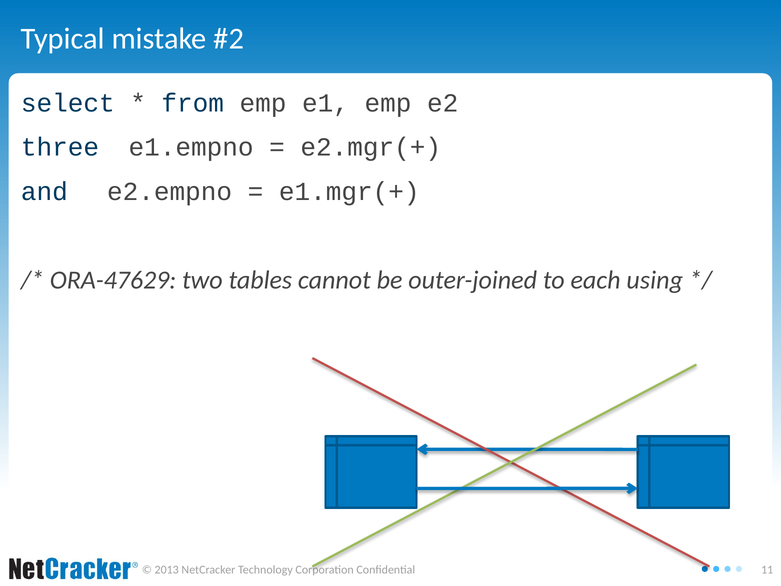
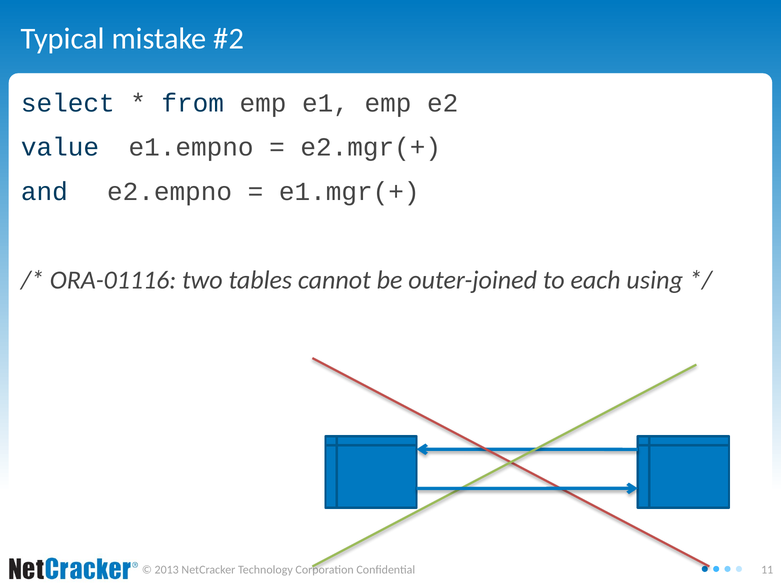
three: three -> value (60, 147)
ORA-47629: ORA-47629 -> ORA-01116 (113, 280)
